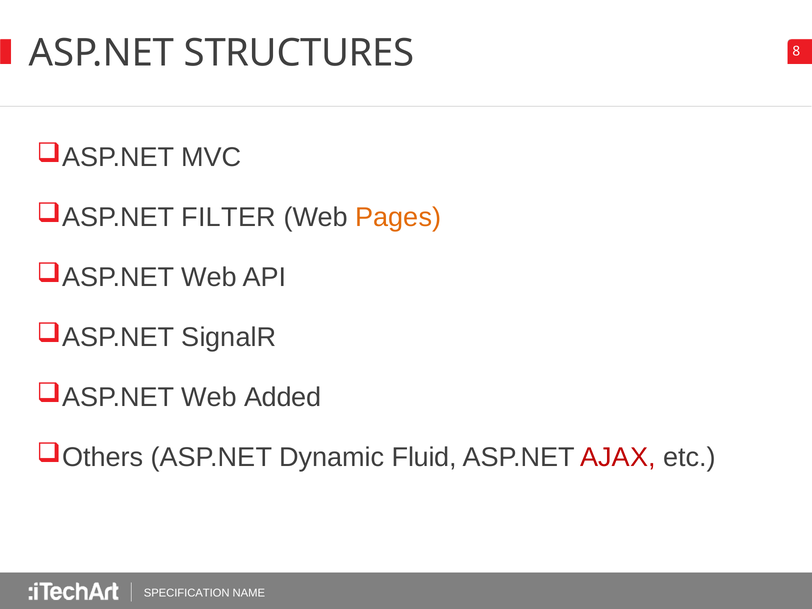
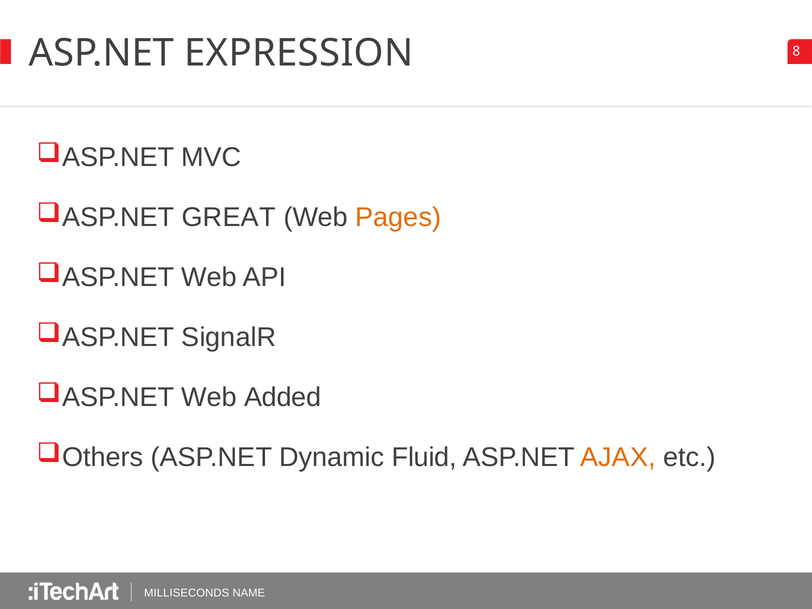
STRUCTURES: STRUCTURES -> EXPRESSION (299, 53)
FILTER: FILTER -> GREAT (229, 217)
AJAX colour: red -> orange (618, 458)
SPECIFICATION: SPECIFICATION -> MILLISECONDS (187, 593)
